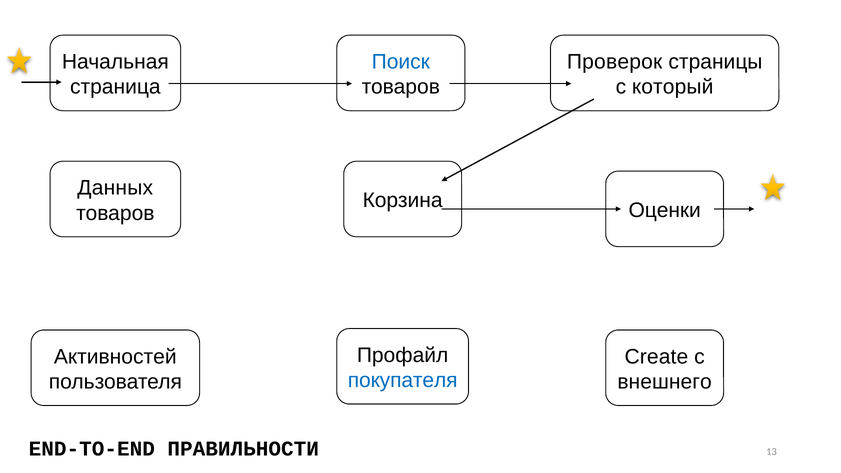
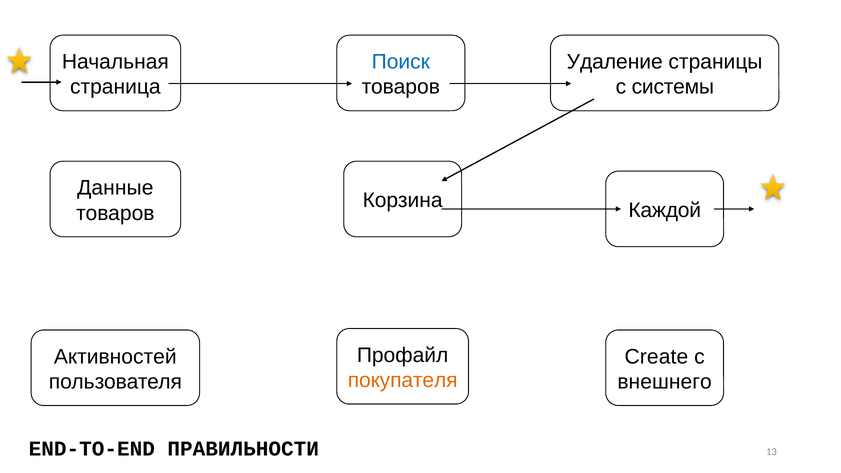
Проверок: Проверок -> Удаление (615, 62)
который: который -> системы (673, 87)
Данных: Данных -> Данные (115, 188)
Оценки: Оценки -> Каждой (665, 210)
покупателя colour: blue -> orange (403, 380)
